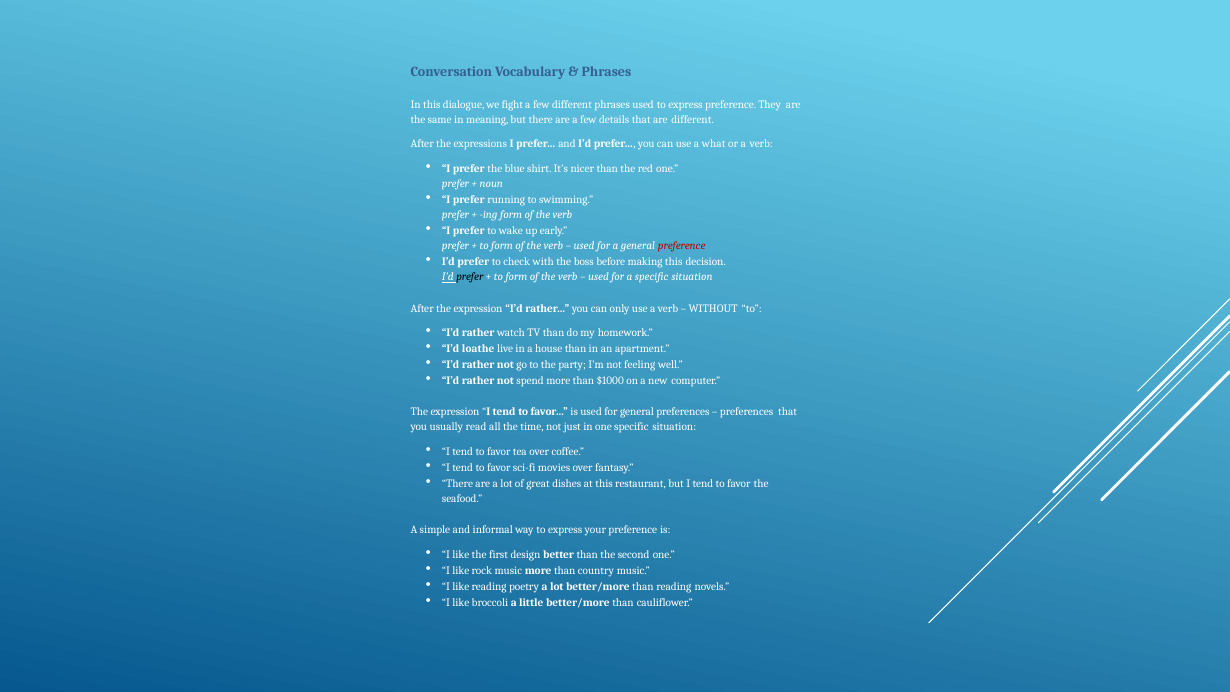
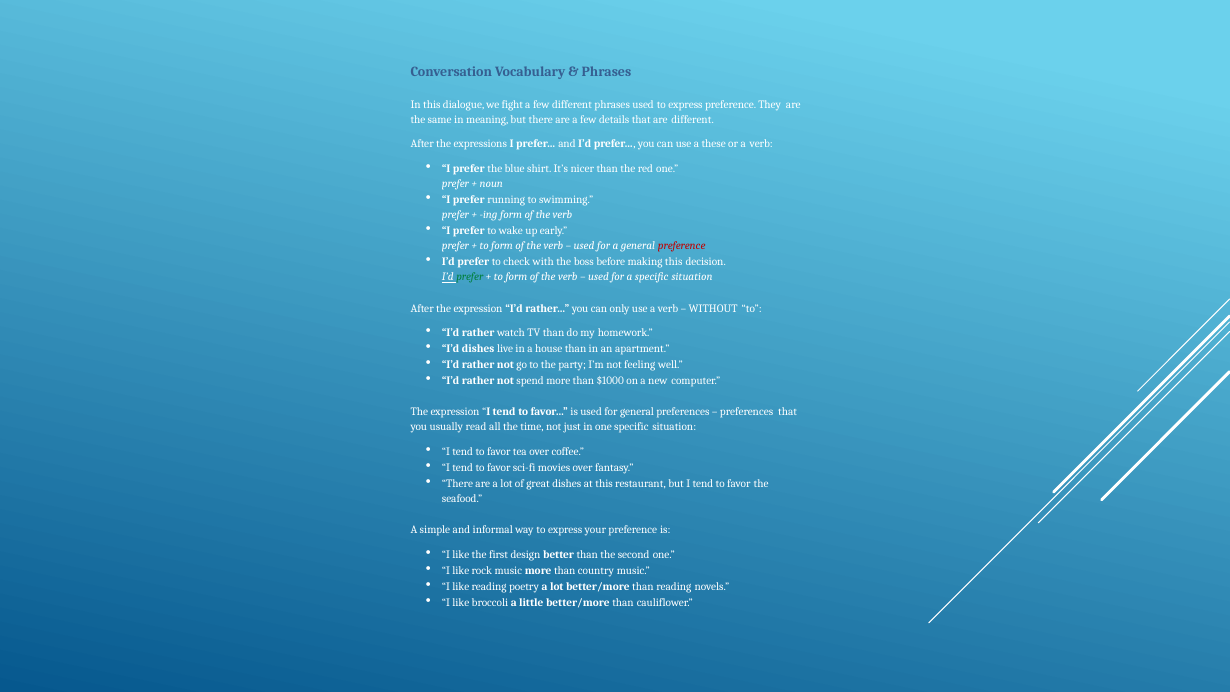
what: what -> these (714, 144)
prefer colour: black -> green (470, 277)
I’d loathe: loathe -> dishes (478, 349)
